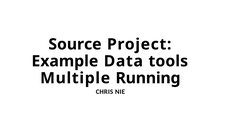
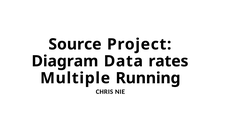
Example: Example -> Diagram (65, 61)
tools: tools -> rates (168, 61)
